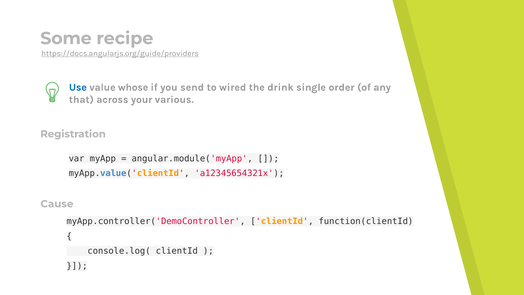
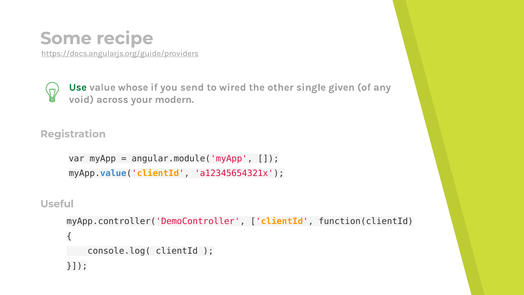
Use colour: blue -> green (78, 87)
drink: drink -> other (280, 87)
order: order -> given (342, 87)
that: that -> void (81, 99)
various: various -> modern (174, 99)
Cause: Cause -> Useful (57, 204)
